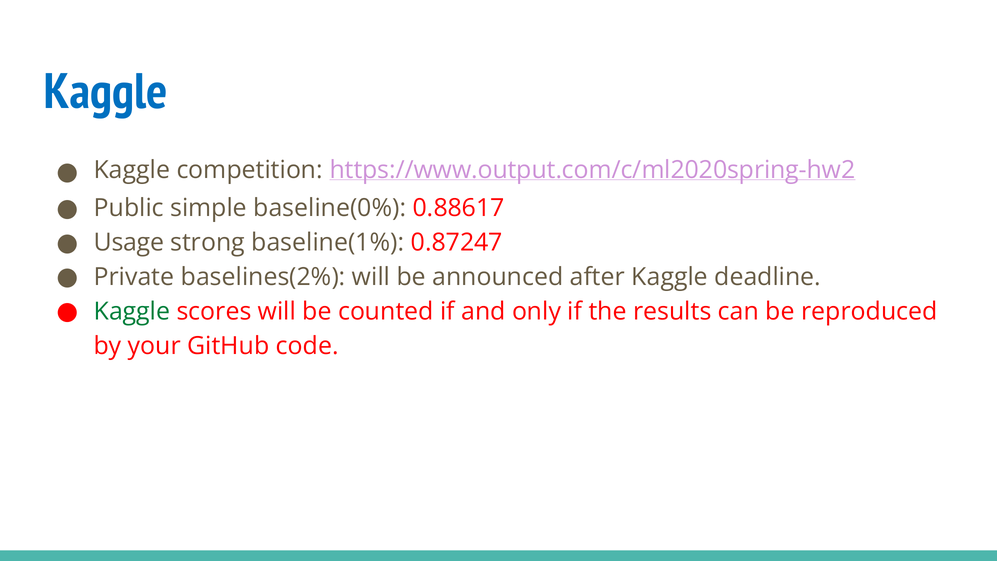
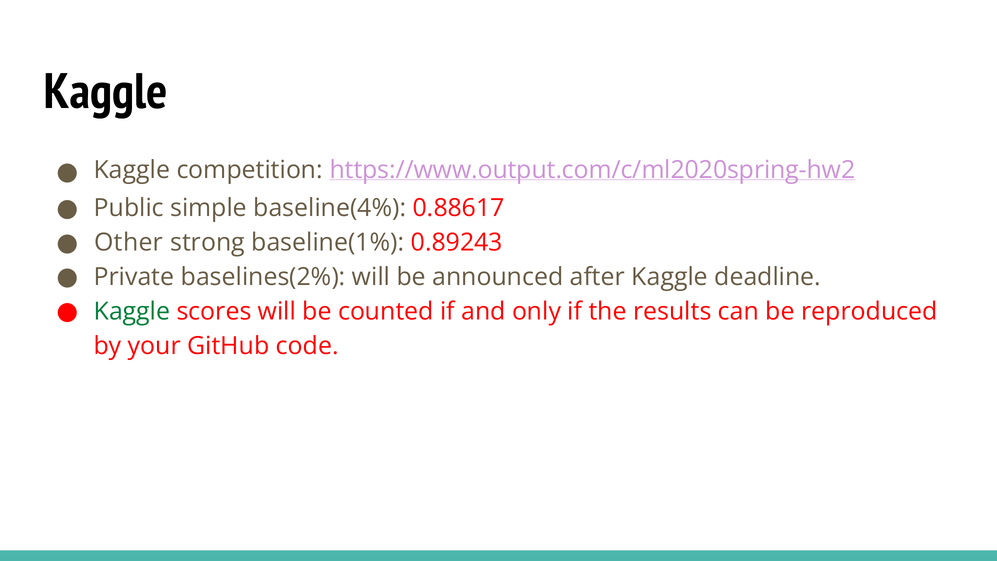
Kaggle colour: blue -> black (106, 92)
baseline(0%: baseline(0% -> baseline(4% (330, 208)
Usage: Usage -> Other (129, 243)
0.87247: 0.87247 -> 0.89243 (457, 243)
